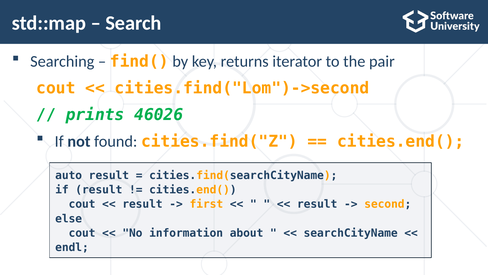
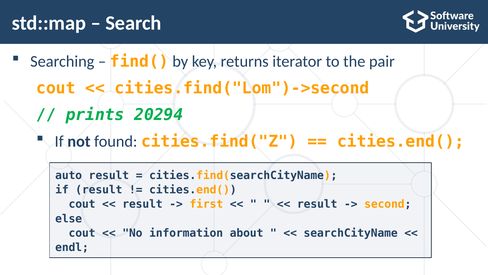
46026: 46026 -> 20294 (159, 114)
